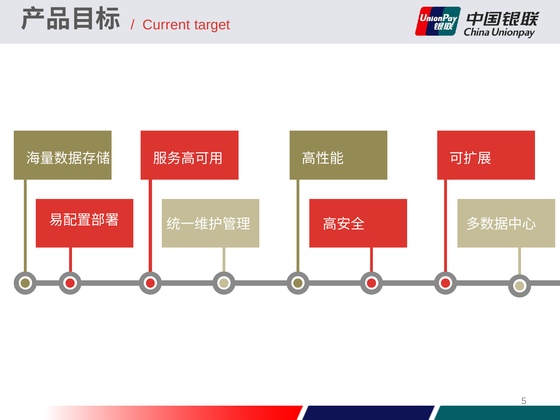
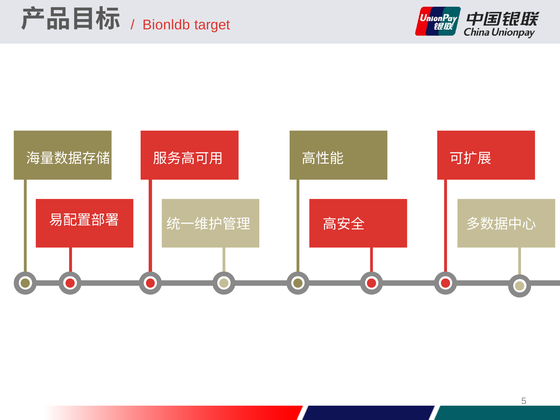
Current: Current -> Bionldb (166, 25)
